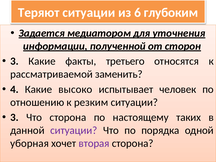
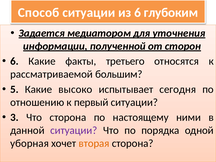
Теряют: Теряют -> Способ (39, 12)
3: 3 -> 6 (14, 61)
заменить: заменить -> большим (119, 74)
4: 4 -> 5 (14, 89)
человек: человек -> сегодня (178, 89)
резким: резким -> первый (91, 102)
таких: таких -> ними (189, 117)
вторая colour: purple -> orange (94, 143)
